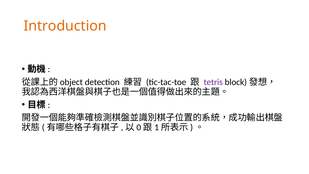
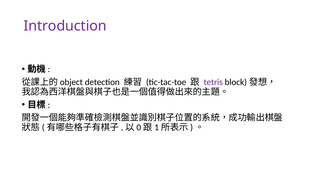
Introduction colour: orange -> purple (65, 26)
